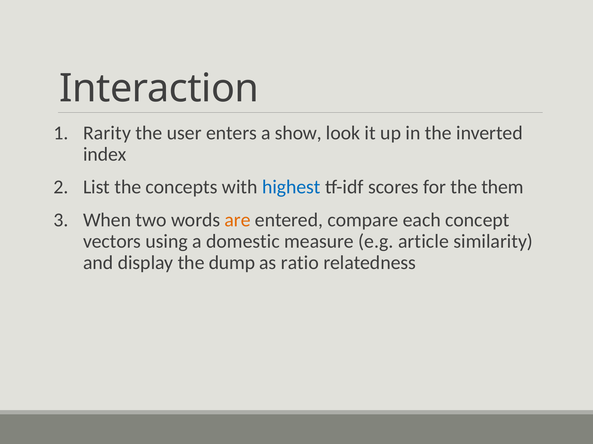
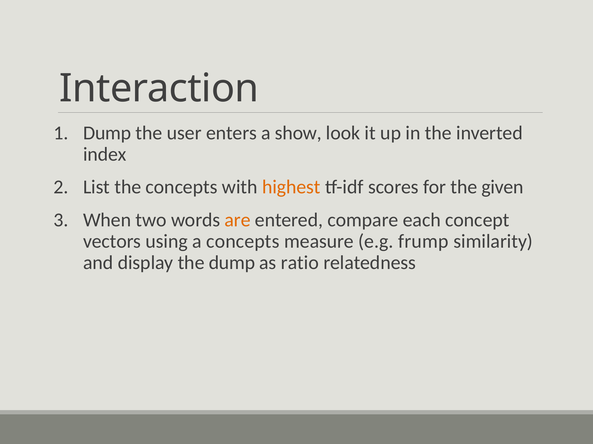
Rarity: Rarity -> Dump (107, 133)
highest colour: blue -> orange (291, 187)
them: them -> given (502, 187)
a domestic: domestic -> concepts (243, 242)
article: article -> frump (423, 242)
